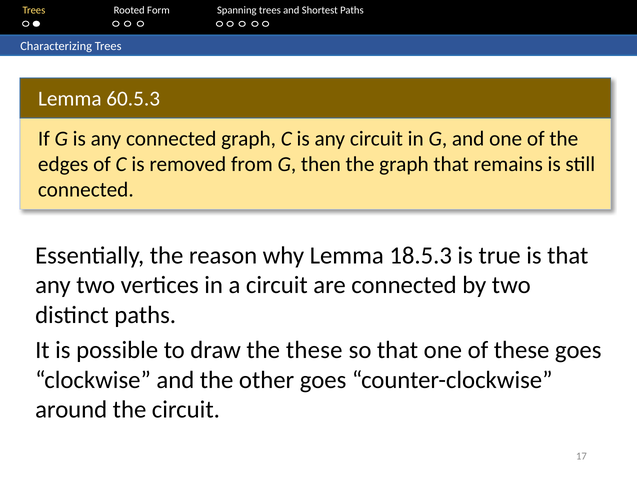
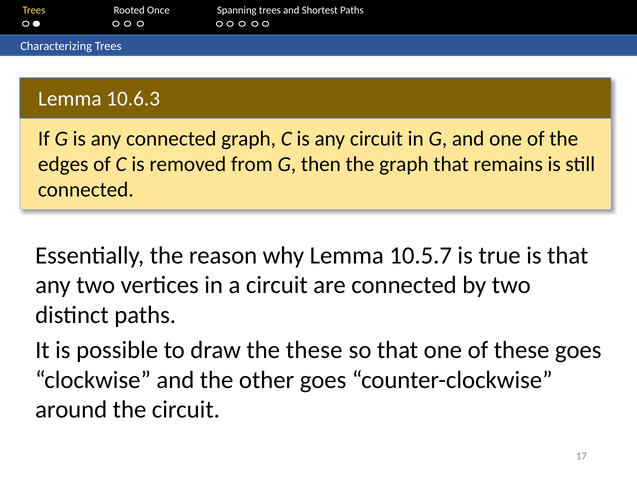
Form: Form -> Once (158, 10)
60.5.3: 60.5.3 -> 10.6.3 (133, 99)
18.5.3: 18.5.3 -> 10.5.7 (421, 255)
